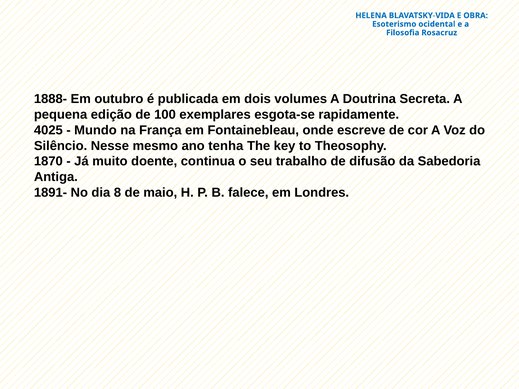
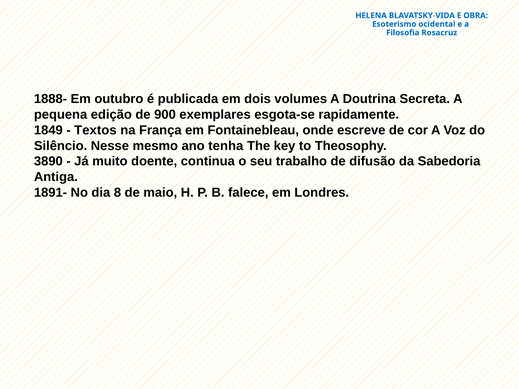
100: 100 -> 900 (165, 115)
4025: 4025 -> 1849 (48, 130)
Mundo: Mundo -> Textos (95, 130)
1870: 1870 -> 3890 (48, 161)
